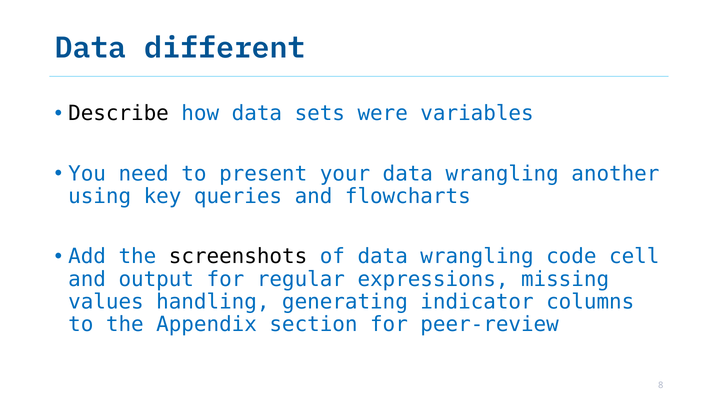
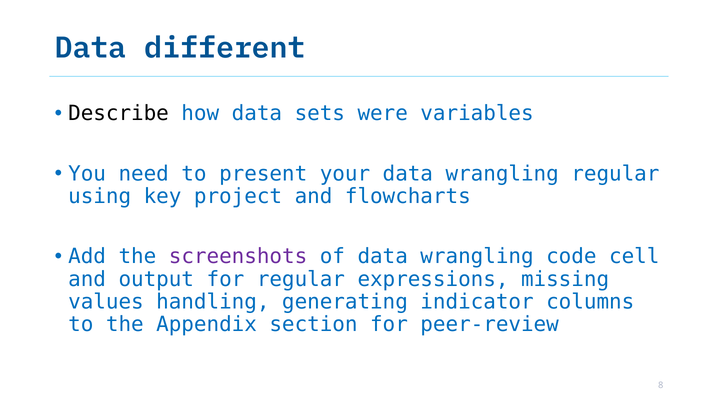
wrangling another: another -> regular (615, 174)
queries: queries -> project (238, 196)
screenshots colour: black -> purple (238, 256)
